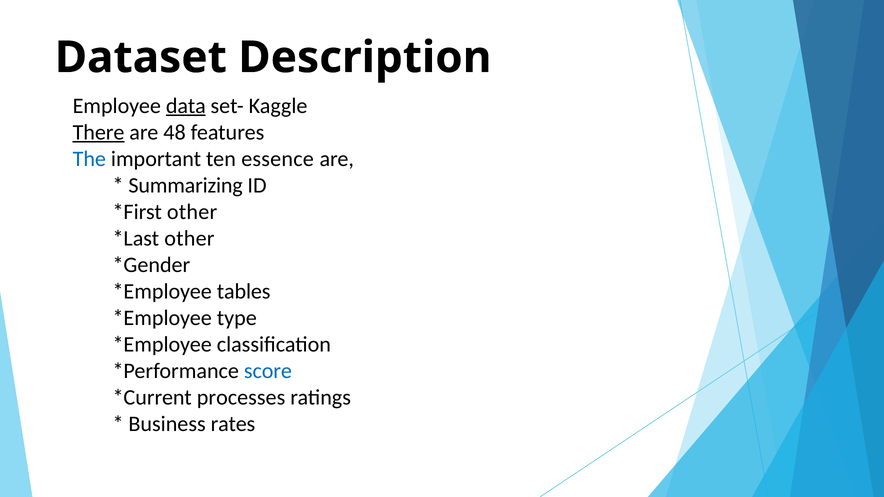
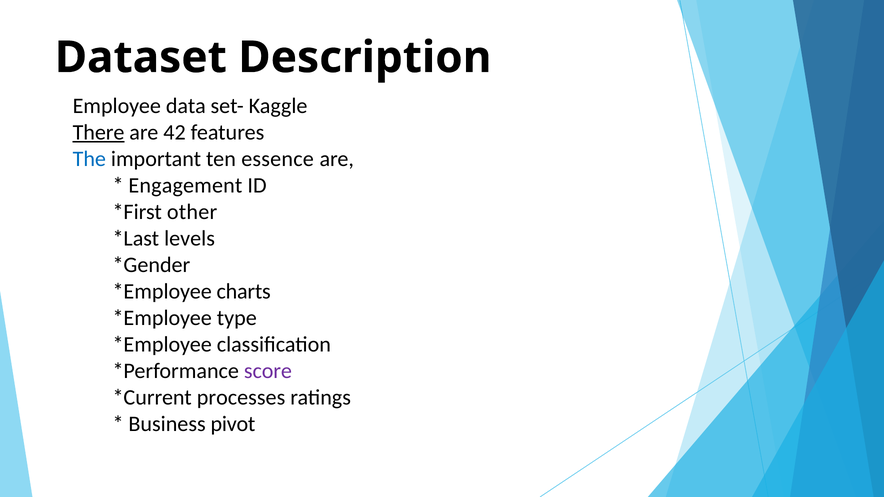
data underline: present -> none (186, 106)
48: 48 -> 42 (175, 132)
Summarizing: Summarizing -> Engagement (185, 185)
other: other -> levels (190, 238)
tables: tables -> charts (244, 291)
score colour: blue -> purple (268, 371)
rates: rates -> pivot (233, 424)
